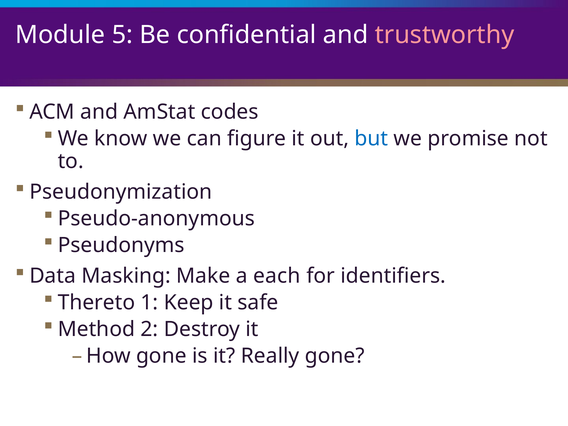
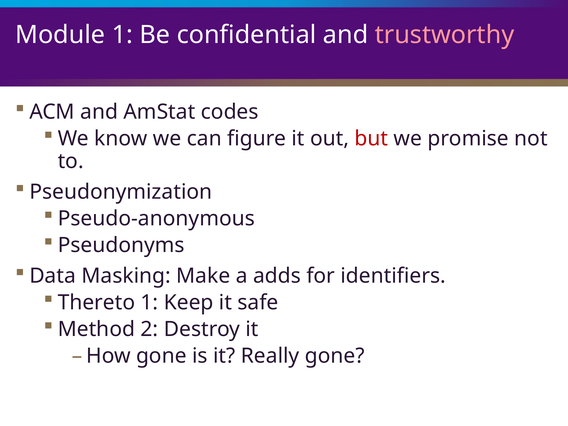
Module 5: 5 -> 1 (122, 35)
but colour: blue -> red (371, 139)
each: each -> adds (277, 276)
